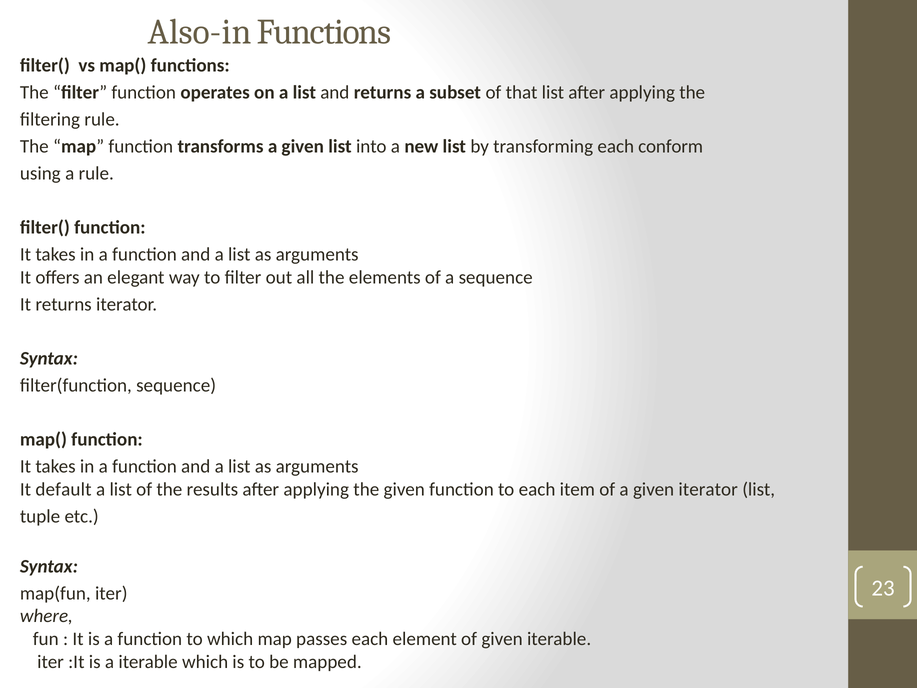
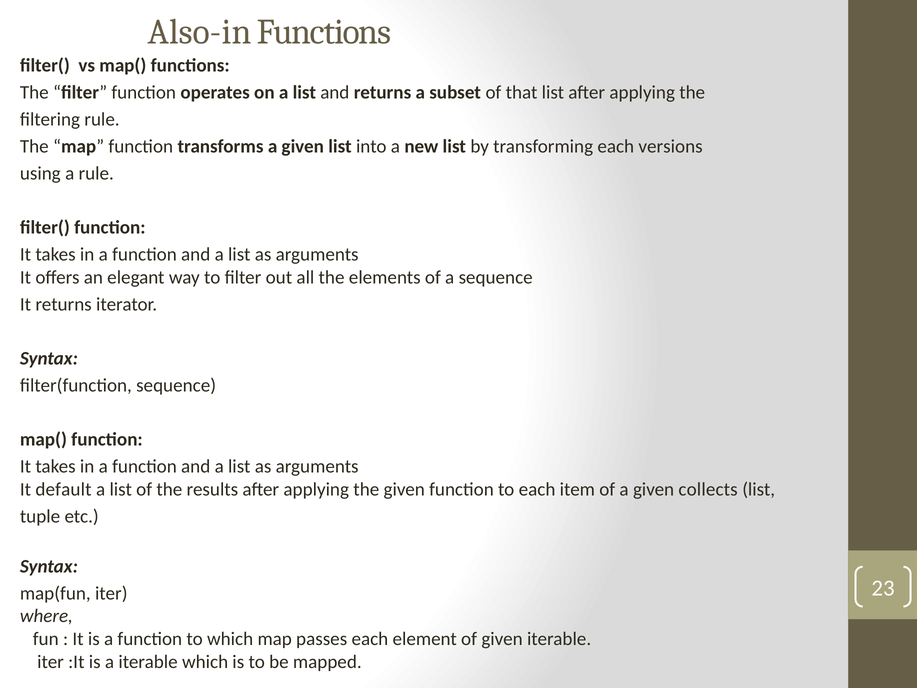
conform: conform -> versions (671, 146)
given iterator: iterator -> collects (708, 489)
